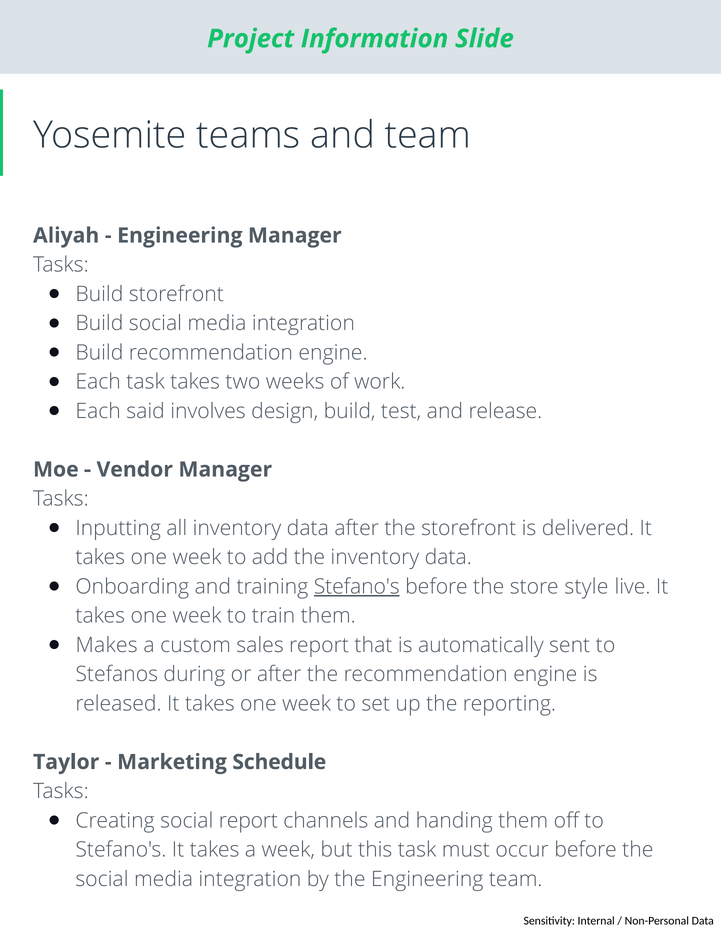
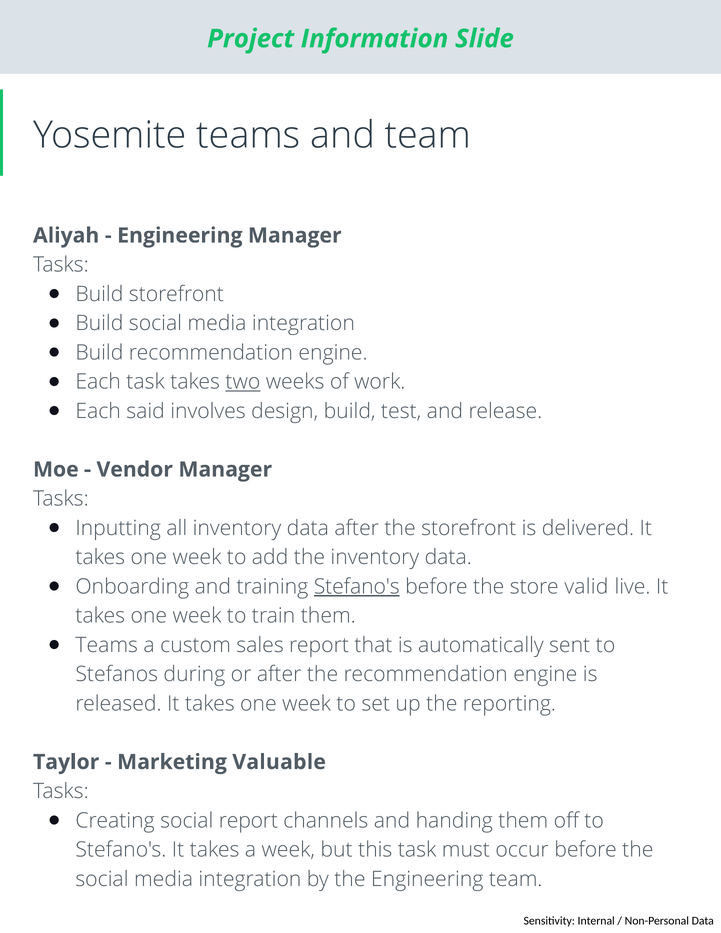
two underline: none -> present (243, 382)
style: style -> valid (586, 587)
Makes: Makes -> Teams (107, 645)
Schedule: Schedule -> Valuable (279, 762)
